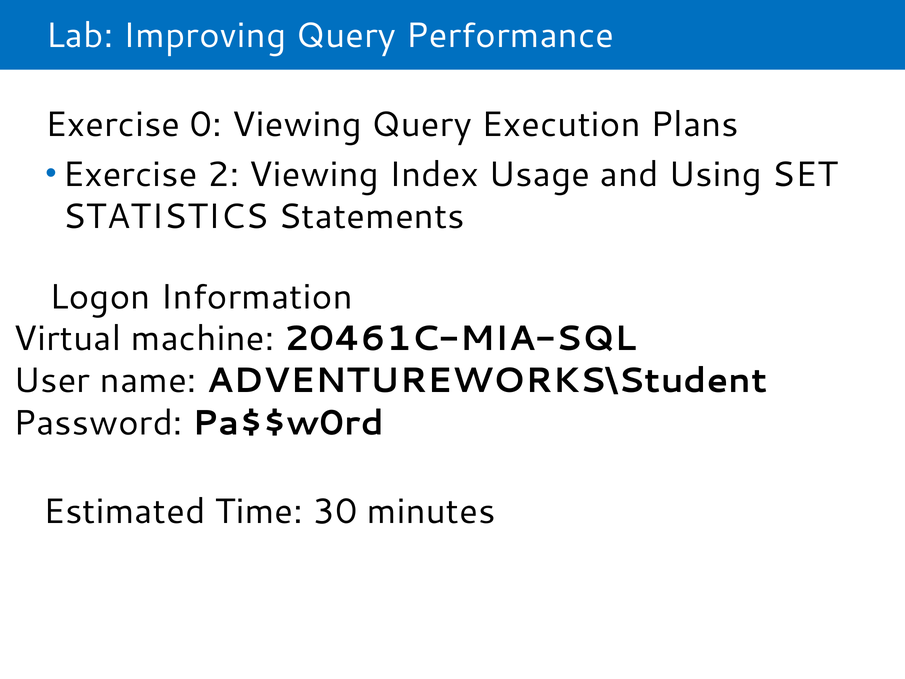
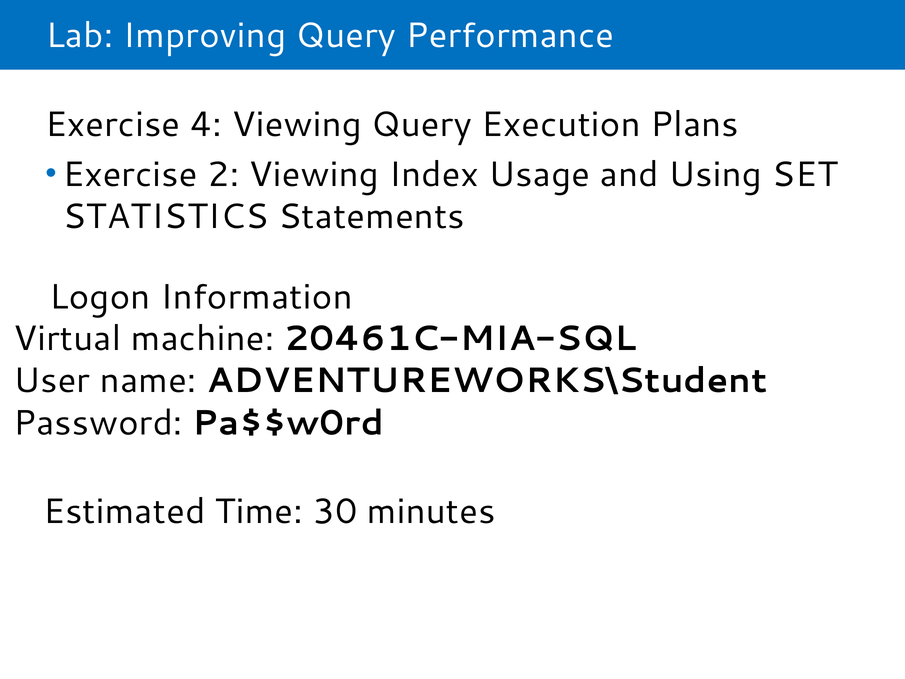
0: 0 -> 4 (206, 125)
